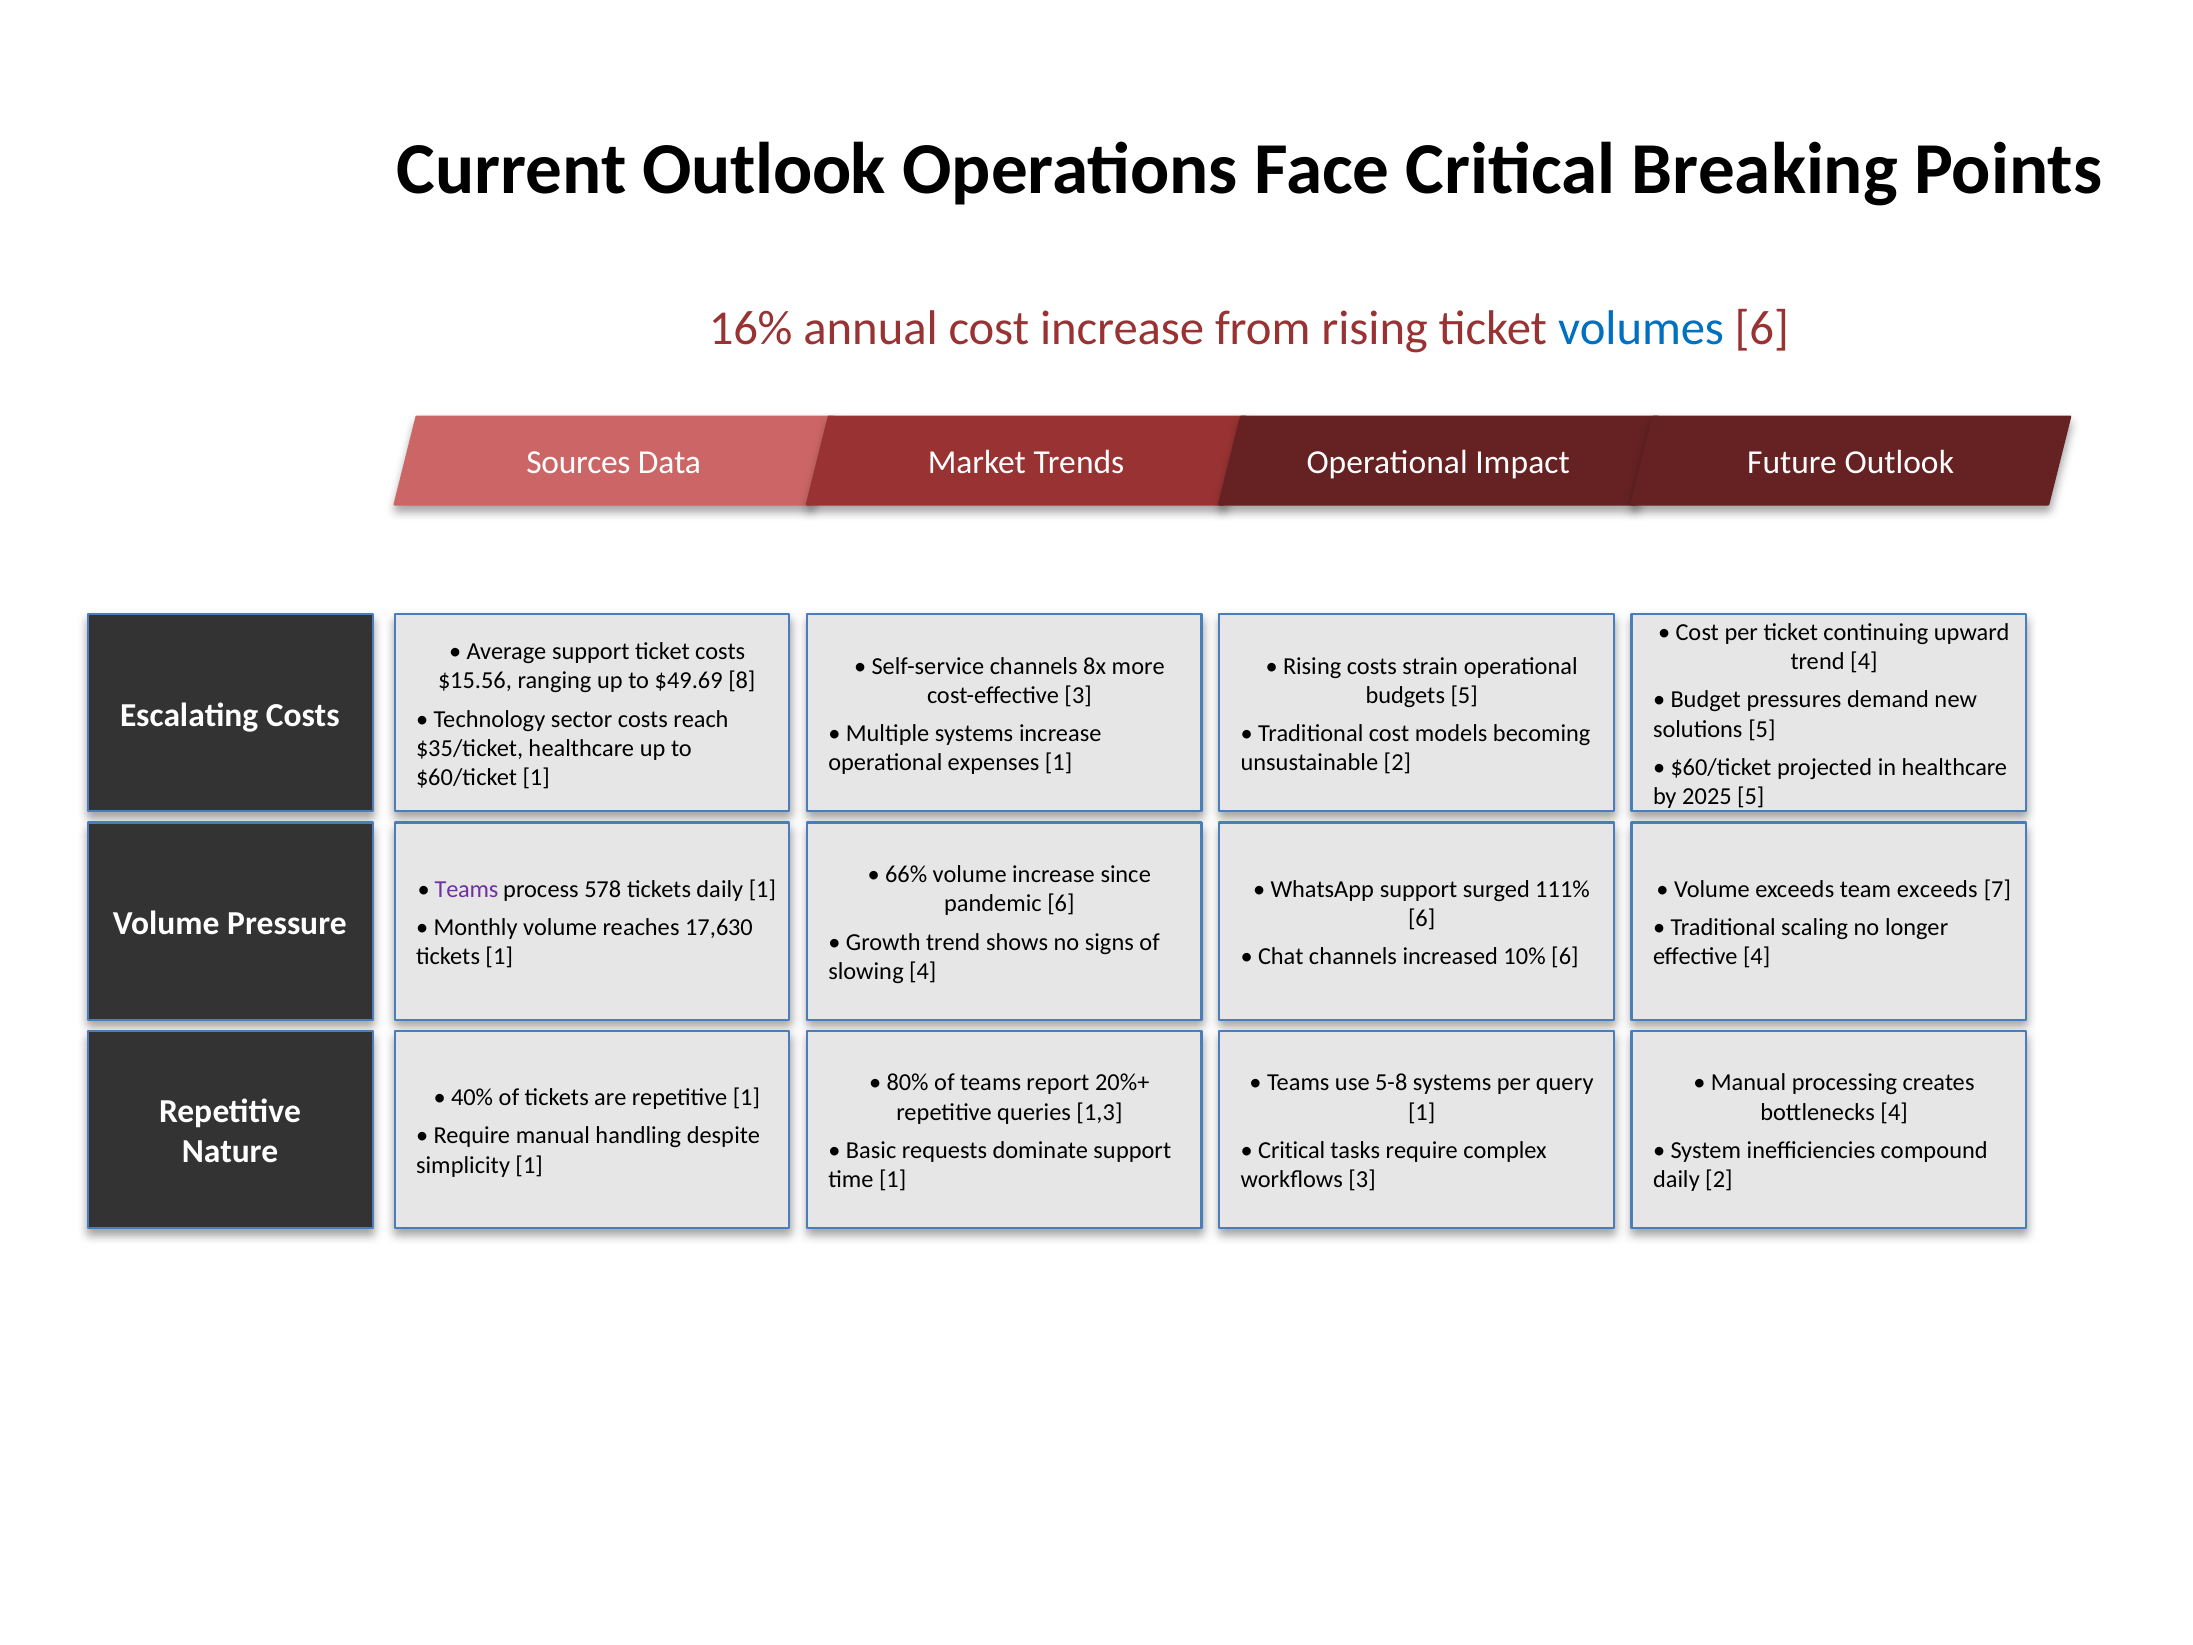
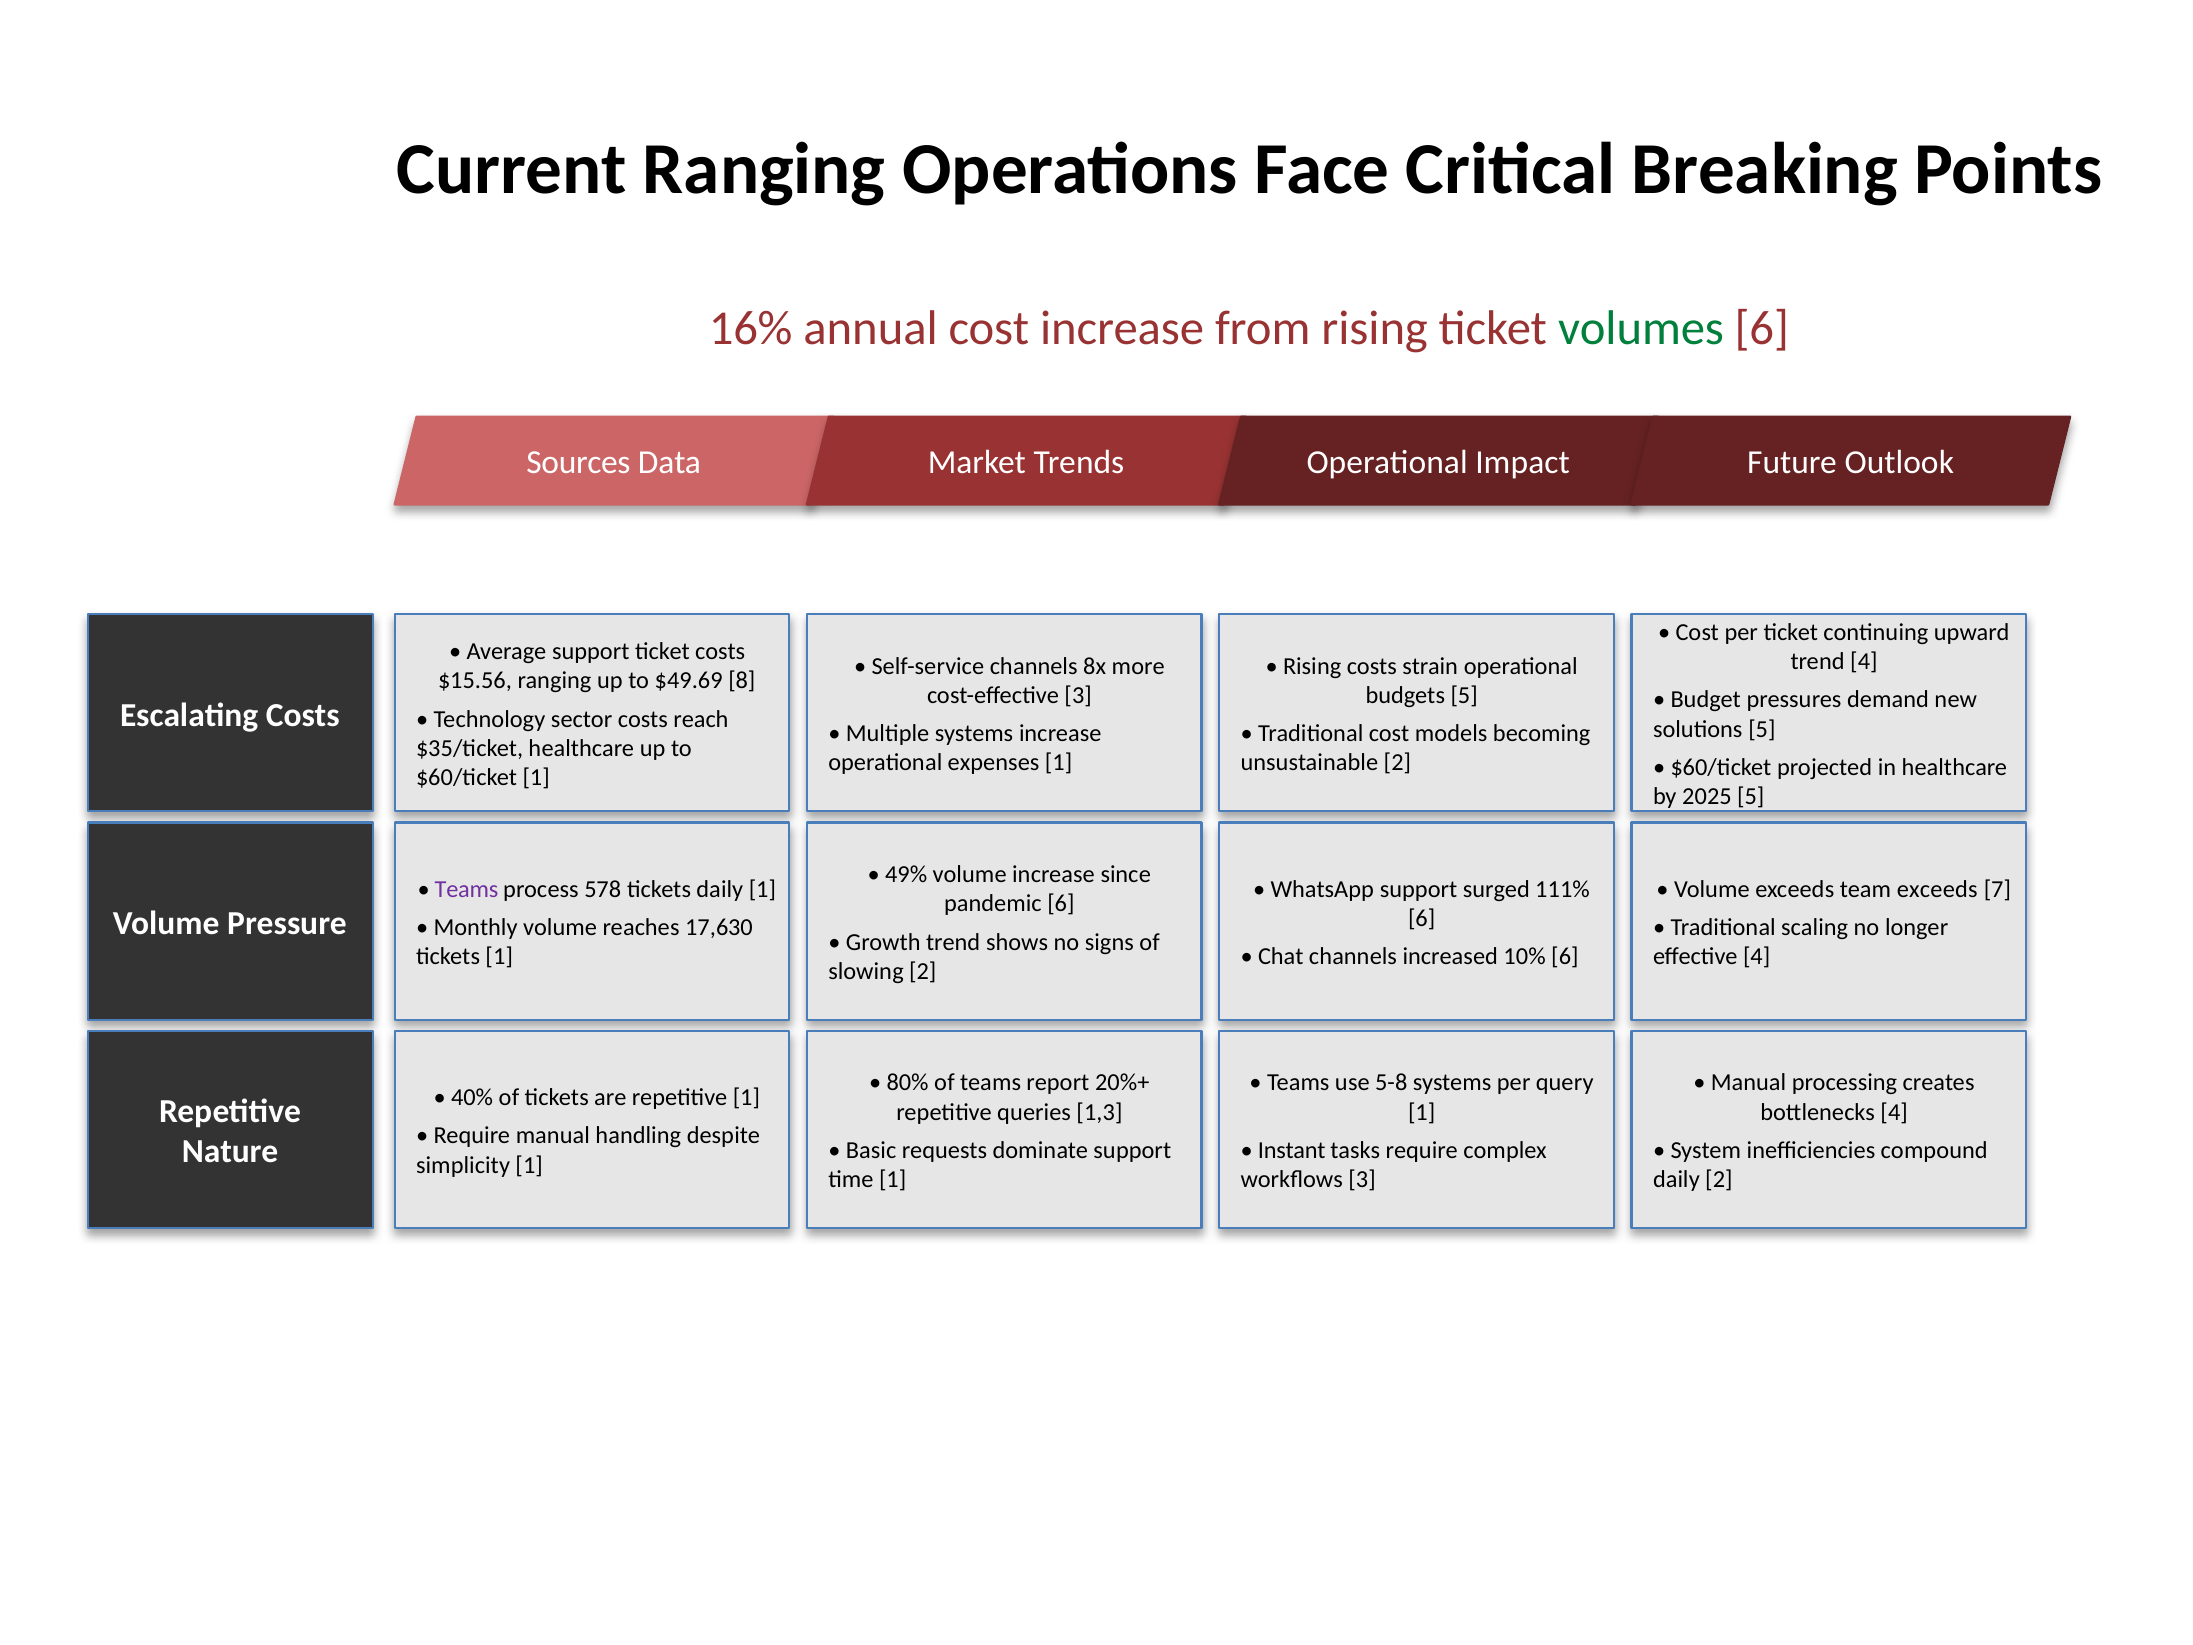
Current Outlook: Outlook -> Ranging (764, 169)
volumes colour: blue -> green (1641, 329)
66%: 66% -> 49% (906, 874)
slowing 4: 4 -> 2 (923, 971)
Critical: Critical -> Instant (1292, 1150)
